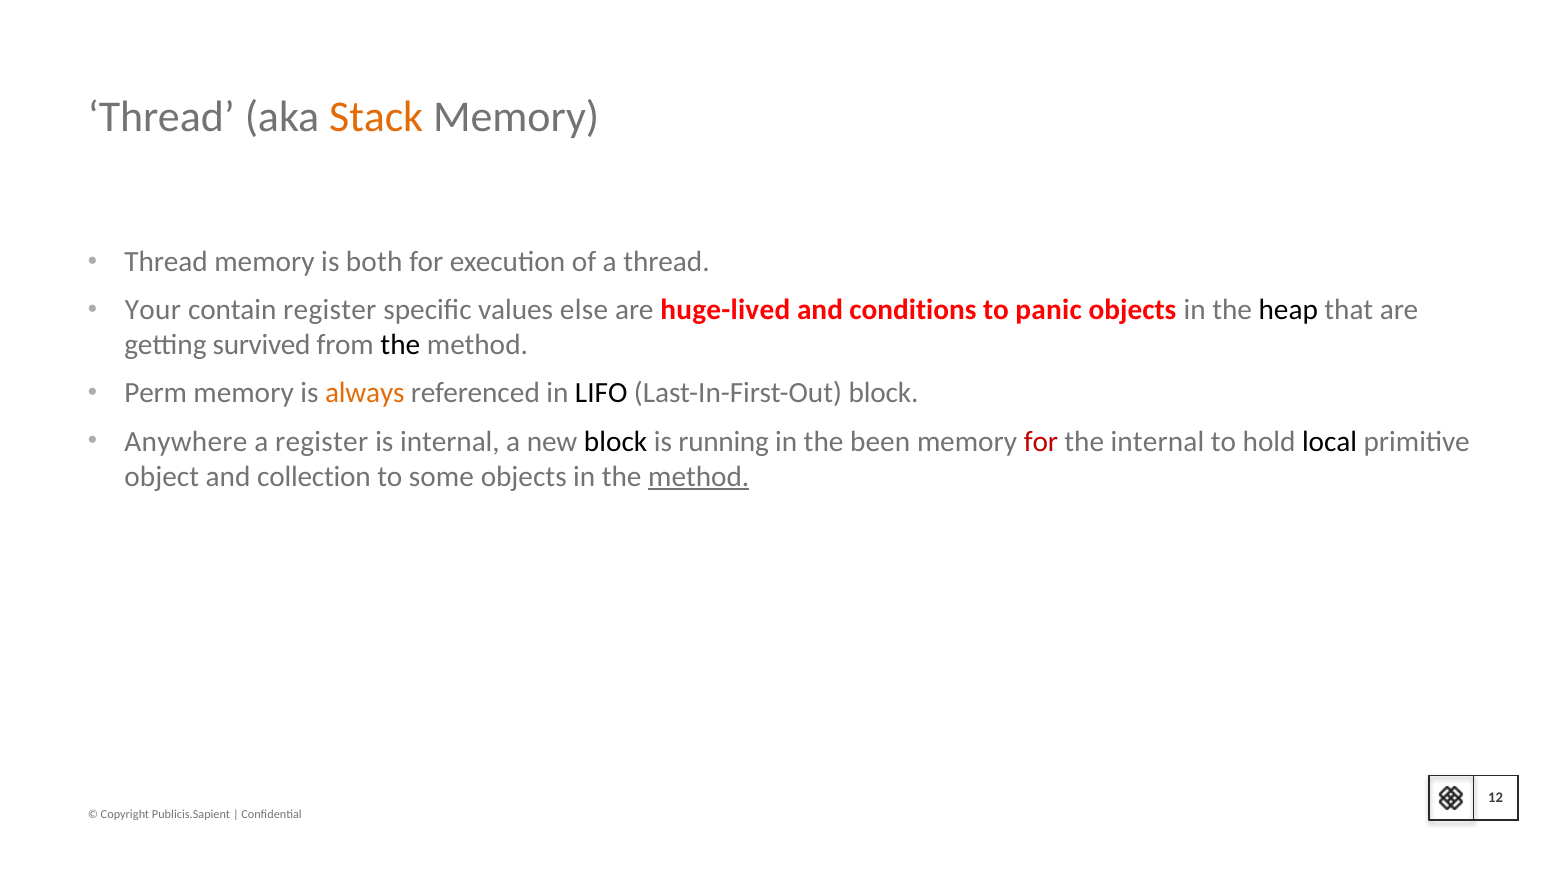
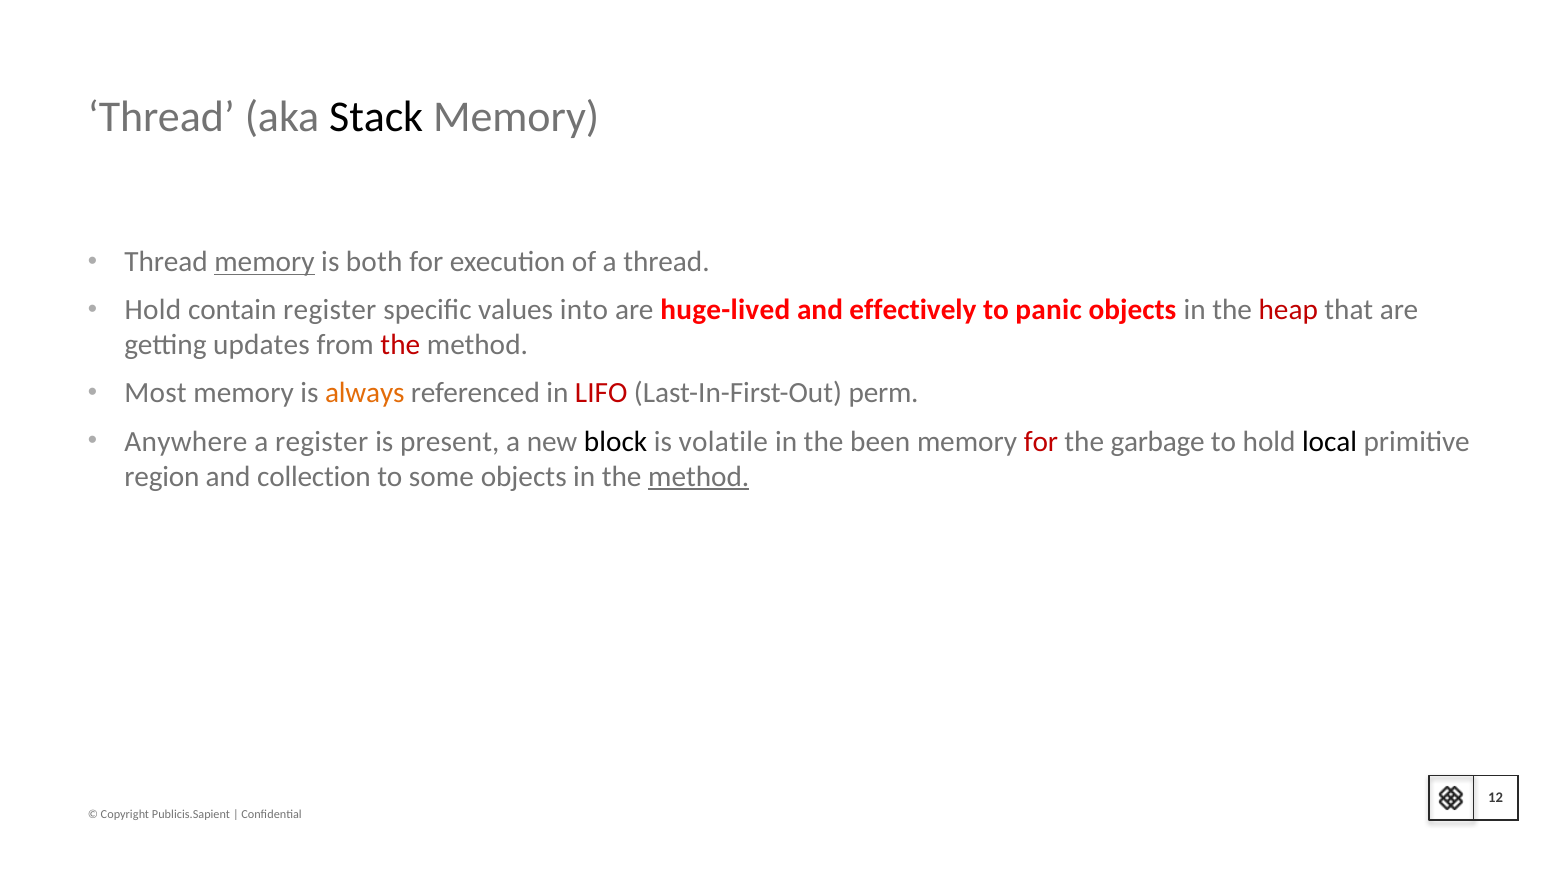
Stack colour: orange -> black (376, 117)
memory underline: none -> present (264, 262)
Your: Your -> Hold (153, 310)
else: else -> into (584, 310)
conditions: conditions -> effectively (913, 310)
heap colour: black -> red (1288, 310)
survived: survived -> updates (261, 345)
the colour: black -> red (400, 345)
Perm: Perm -> Most (156, 393)
LIFO colour: black -> red (601, 393)
Last-In-First-Out block: block -> perm (884, 393)
is internal: internal -> present (450, 442)
running: running -> volatile (723, 442)
the internal: internal -> garbage (1158, 442)
object: object -> region (162, 477)
